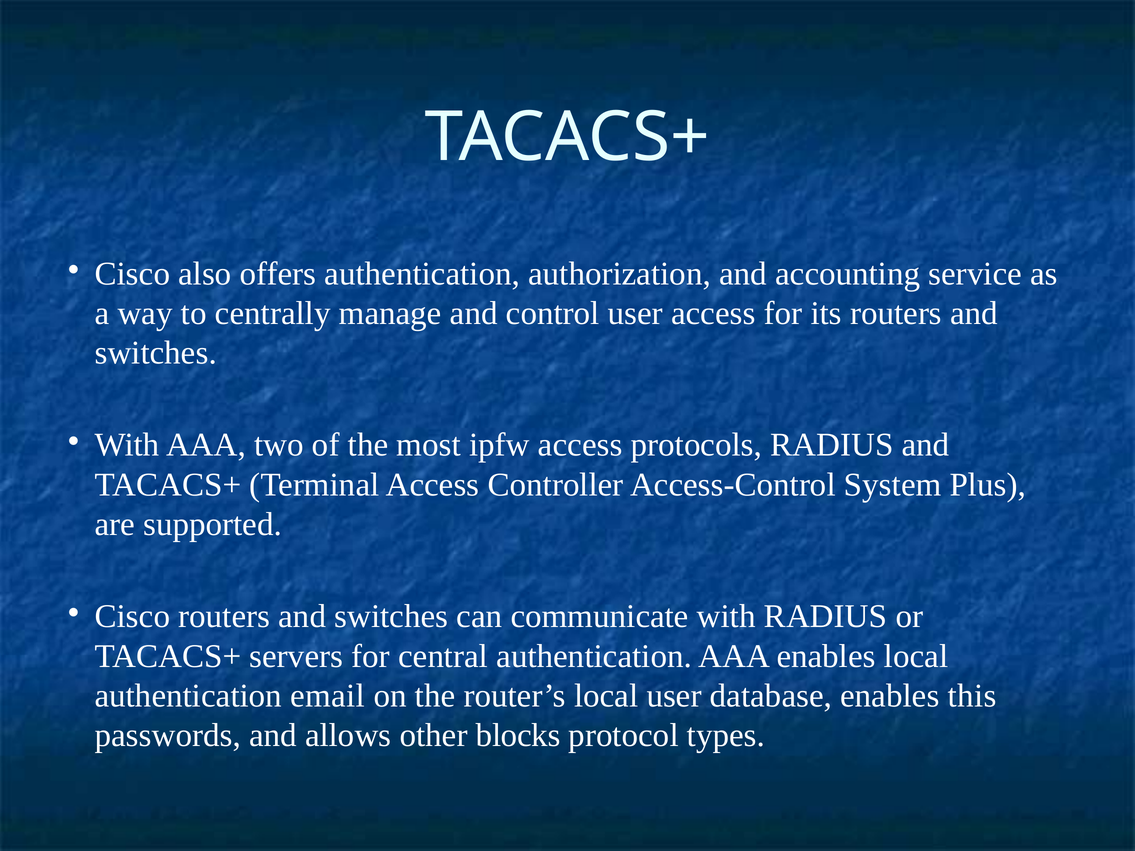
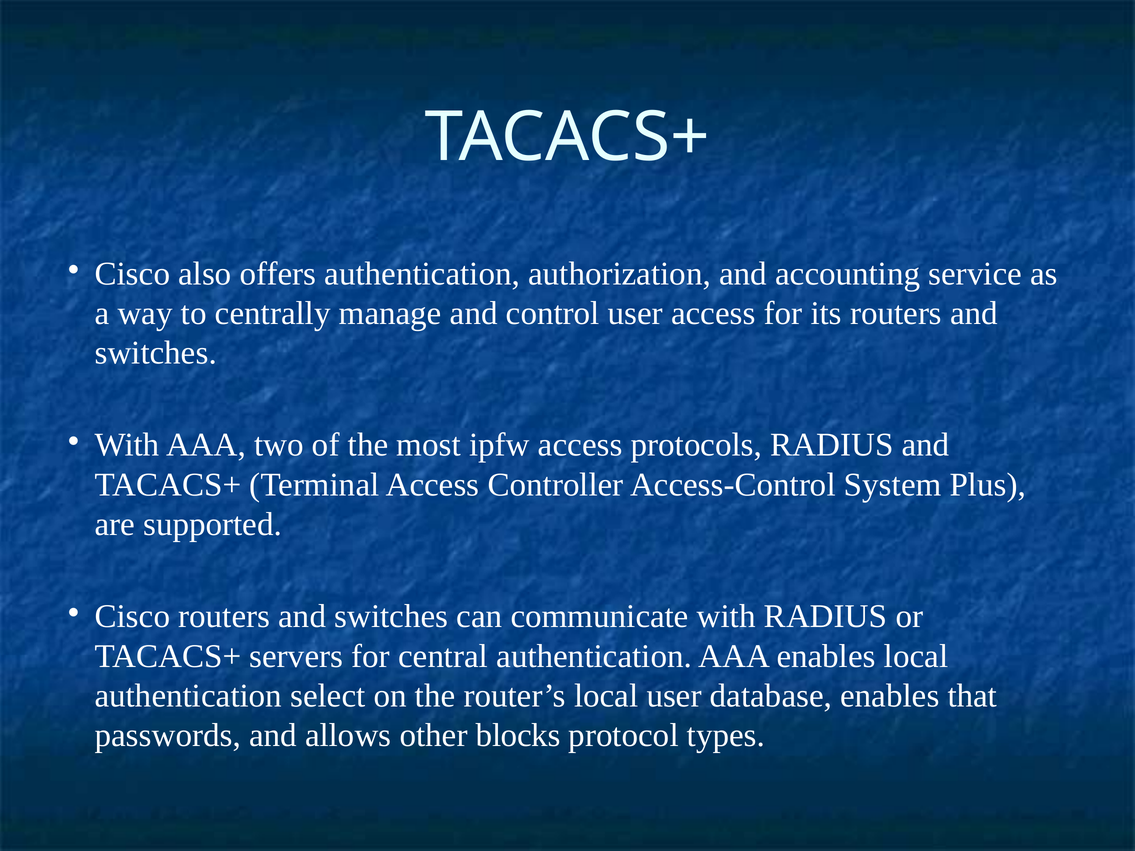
email: email -> select (328, 696)
this: this -> that (972, 696)
